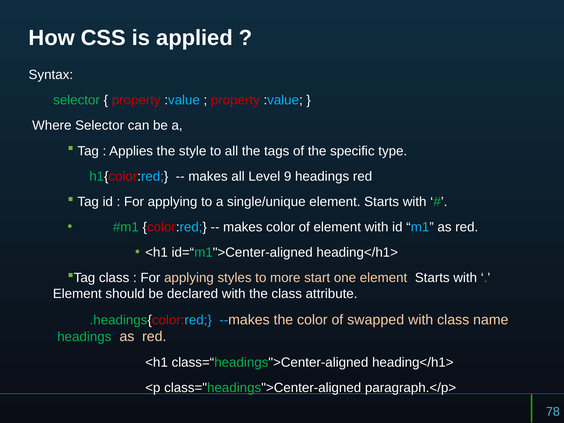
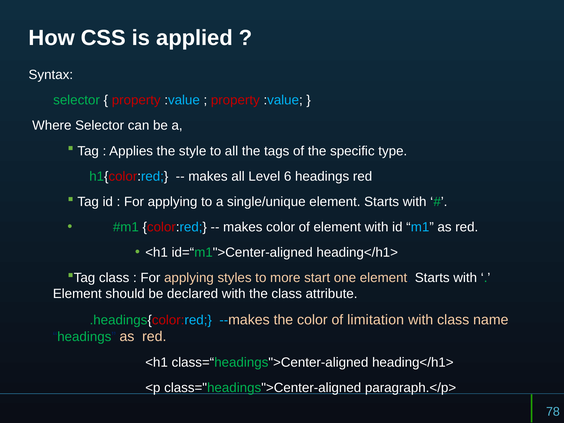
9: 9 -> 6 (288, 176)
swapped: swapped -> limitation (376, 320)
